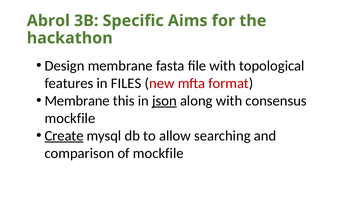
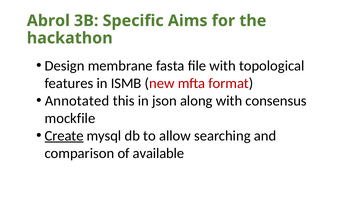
FILES: FILES -> ISMB (126, 83)
Membrane: Membrane -> Annotated (77, 101)
json underline: present -> none (164, 101)
of mockfile: mockfile -> available (158, 154)
